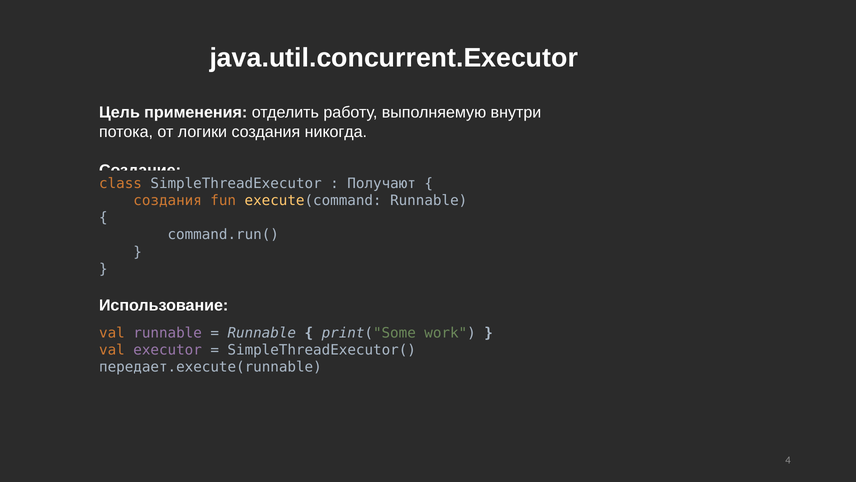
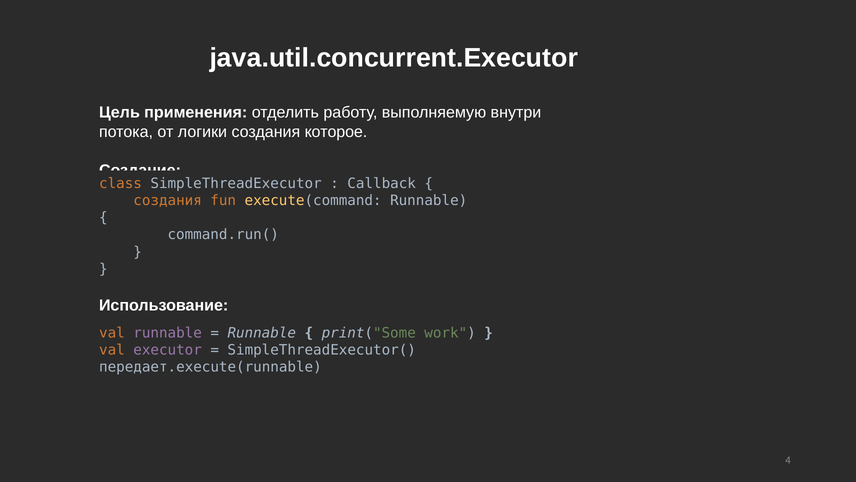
никогда: никогда -> которое (336, 132)
Получают: Получают -> Callback (382, 183)
